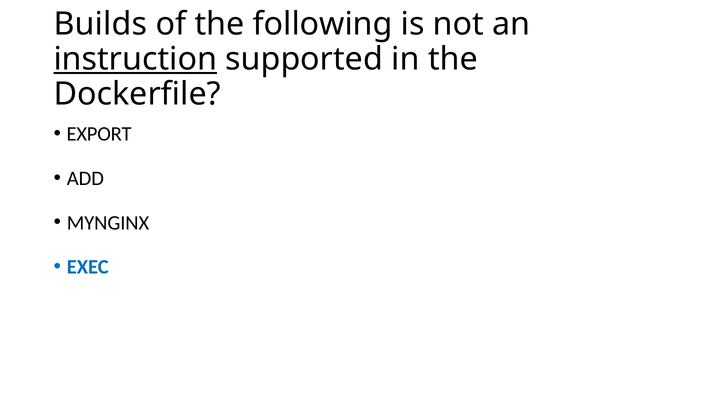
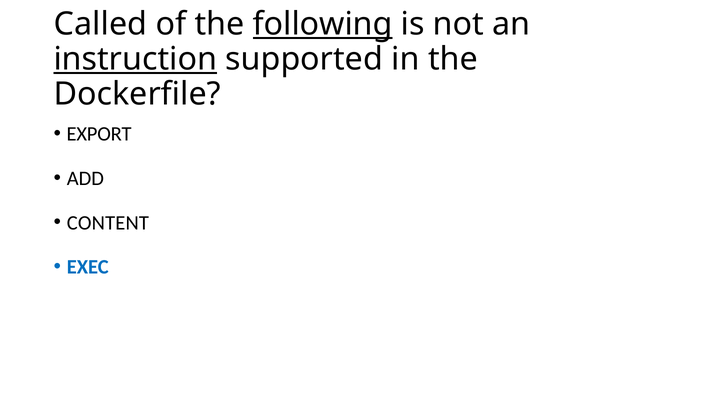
Builds: Builds -> Called (100, 24)
following underline: none -> present (323, 24)
MYNGINX: MYNGINX -> CONTENT (108, 223)
